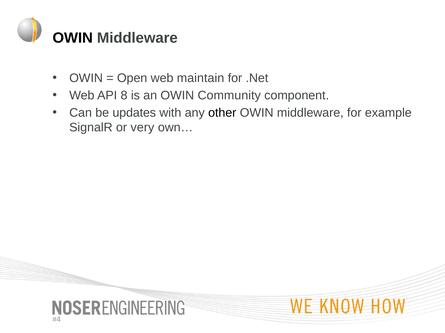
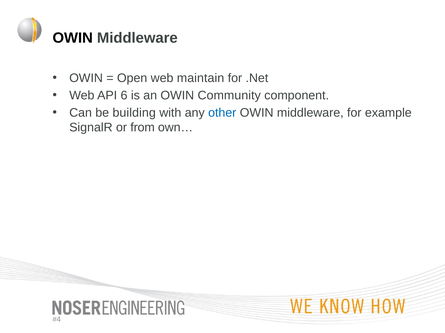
8: 8 -> 6 (124, 96)
updates: updates -> building (134, 113)
other colour: black -> blue (222, 113)
very: very -> from (143, 128)
